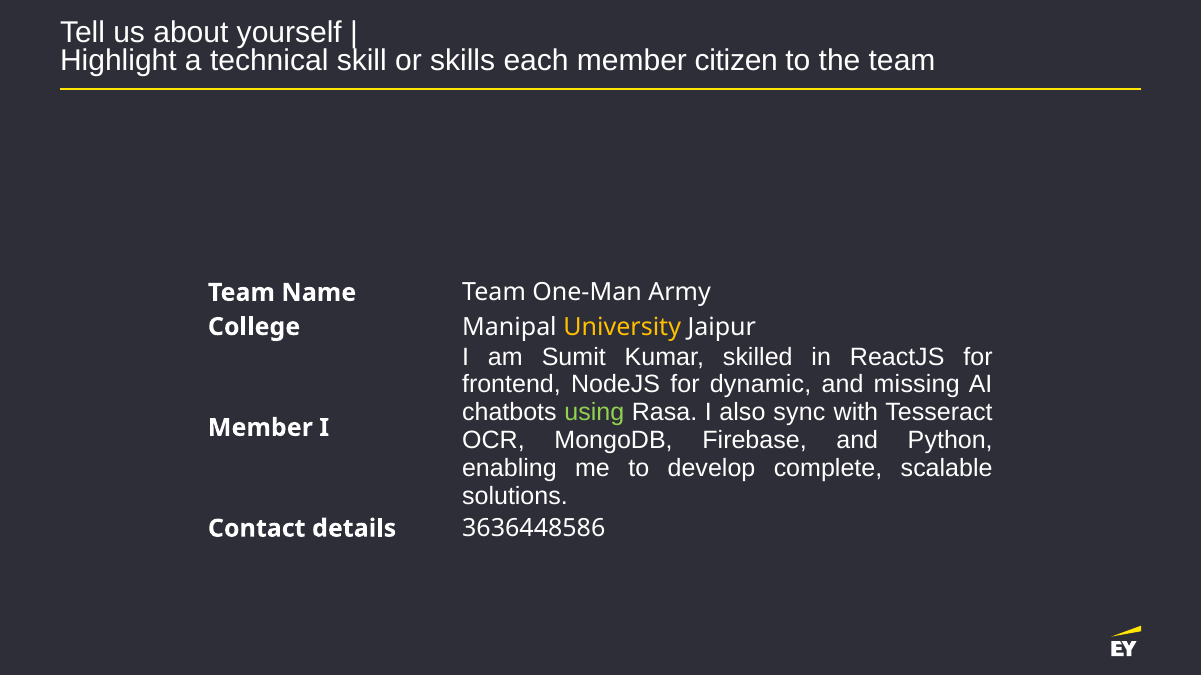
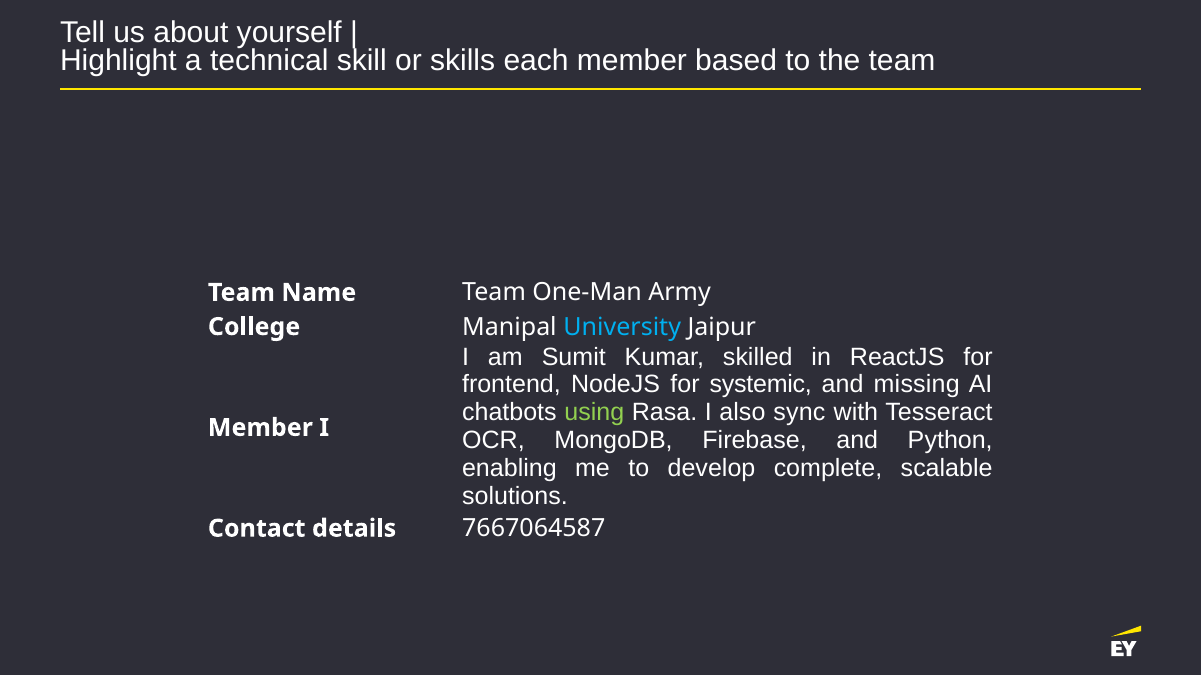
citizen: citizen -> based (736, 61)
University colour: yellow -> light blue (622, 327)
dynamic: dynamic -> systemic (761, 385)
3636448586: 3636448586 -> 7667064587 (534, 529)
